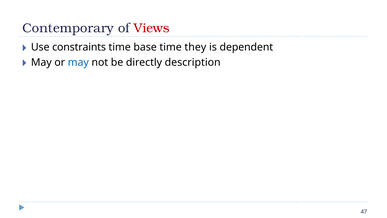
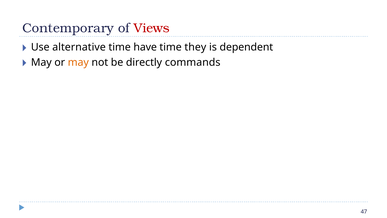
constraints: constraints -> alternative (79, 47)
base: base -> have (145, 47)
may colour: blue -> orange (78, 62)
description: description -> commands (193, 62)
